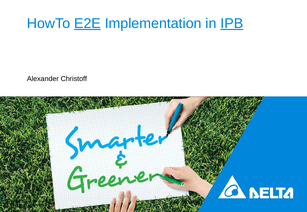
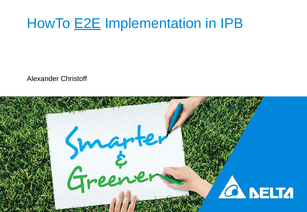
IPB underline: present -> none (232, 23)
